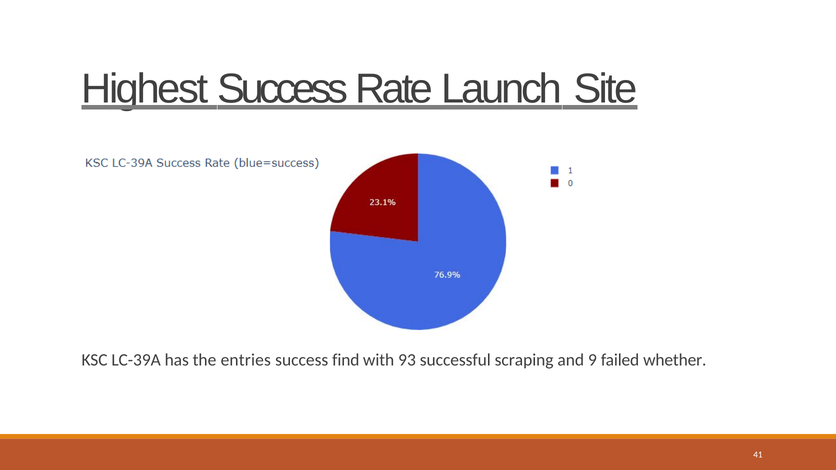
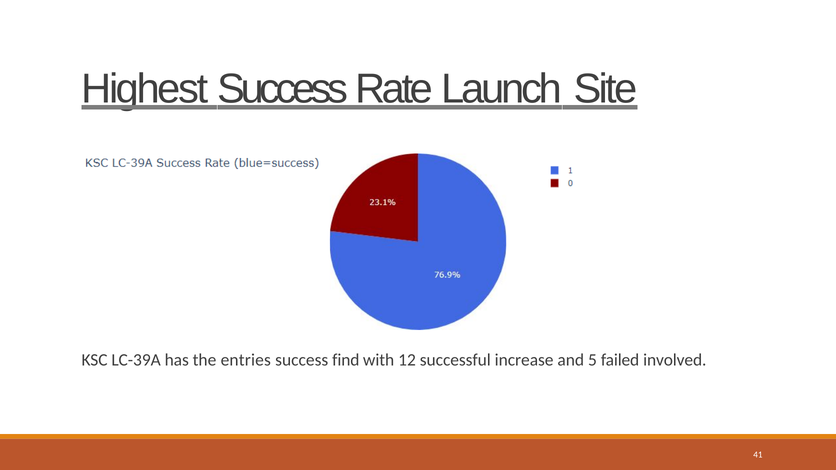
93: 93 -> 12 (407, 360)
scraping: scraping -> increase (524, 360)
9: 9 -> 5 (592, 360)
whether: whether -> involved (675, 360)
